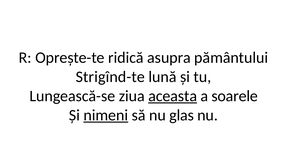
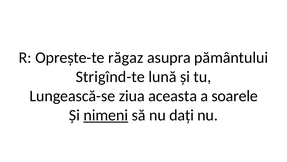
ridică: ridică -> răgaz (126, 57)
aceasta underline: present -> none (173, 96)
glas: glas -> dați (182, 115)
